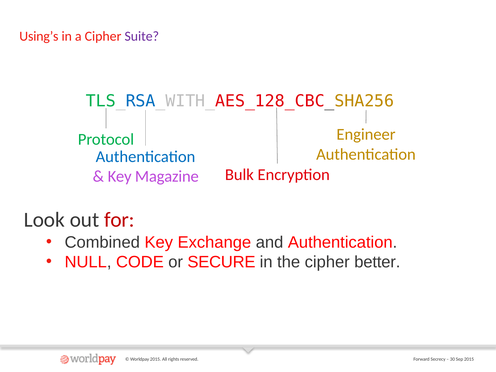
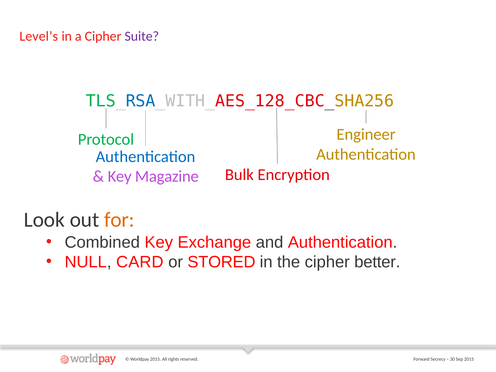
Using’s: Using’s -> Level’s (39, 36)
for colour: red -> orange (119, 220)
CODE: CODE -> CARD (140, 262)
SECURE: SECURE -> STORED (221, 262)
